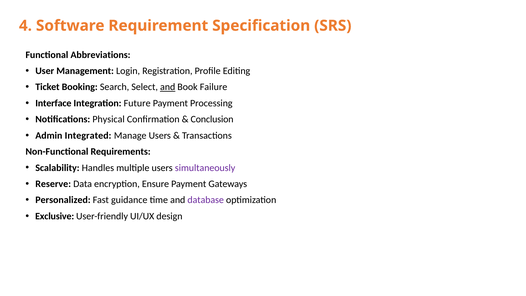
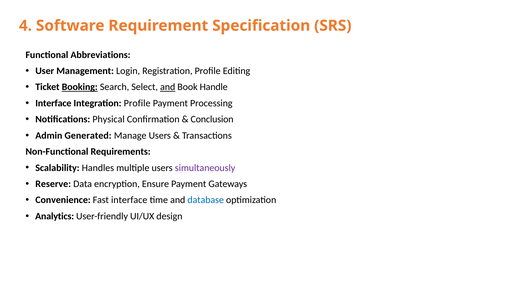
Booking underline: none -> present (80, 87)
Failure: Failure -> Handle (214, 87)
Integration Future: Future -> Profile (137, 103)
Integrated: Integrated -> Generated (88, 135)
Personalized: Personalized -> Convenience (63, 200)
Fast guidance: guidance -> interface (129, 200)
database colour: purple -> blue (206, 200)
Exclusive: Exclusive -> Analytics (55, 216)
